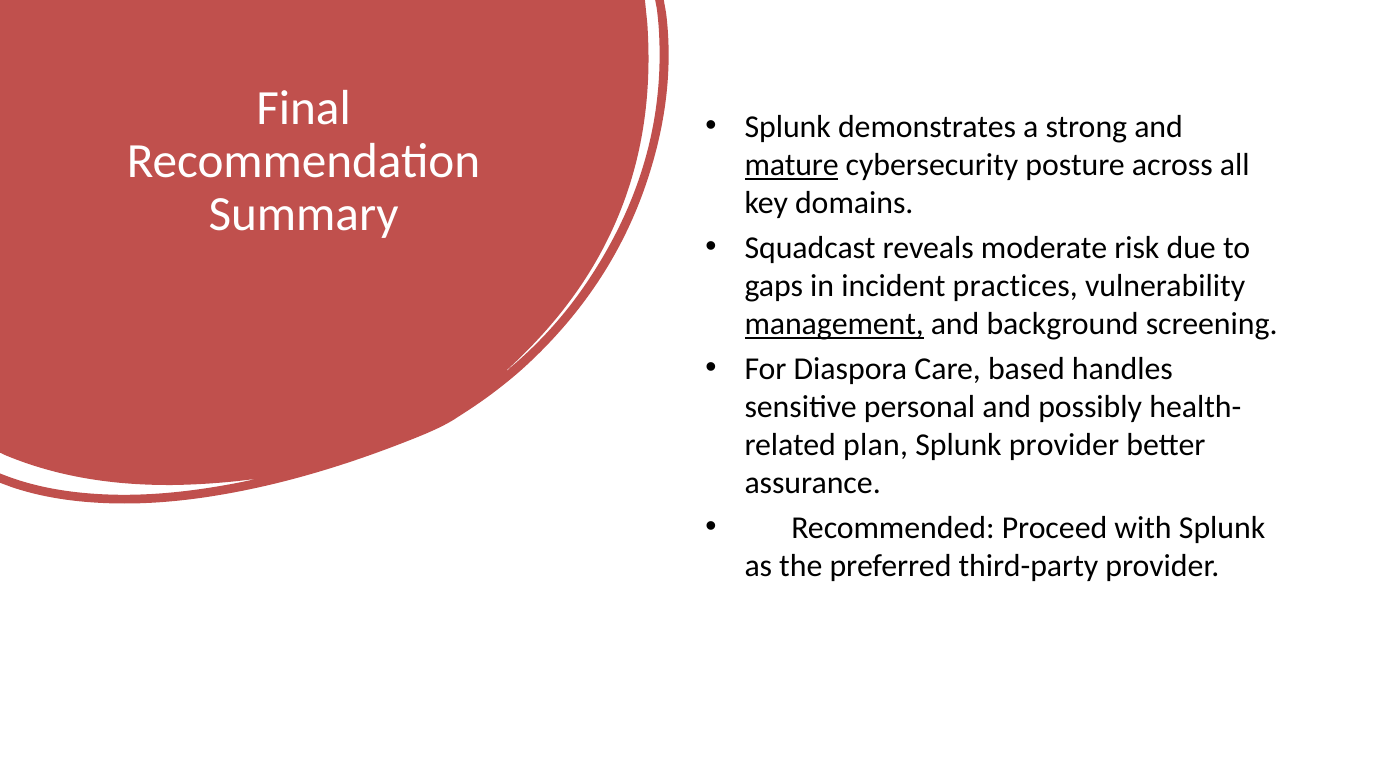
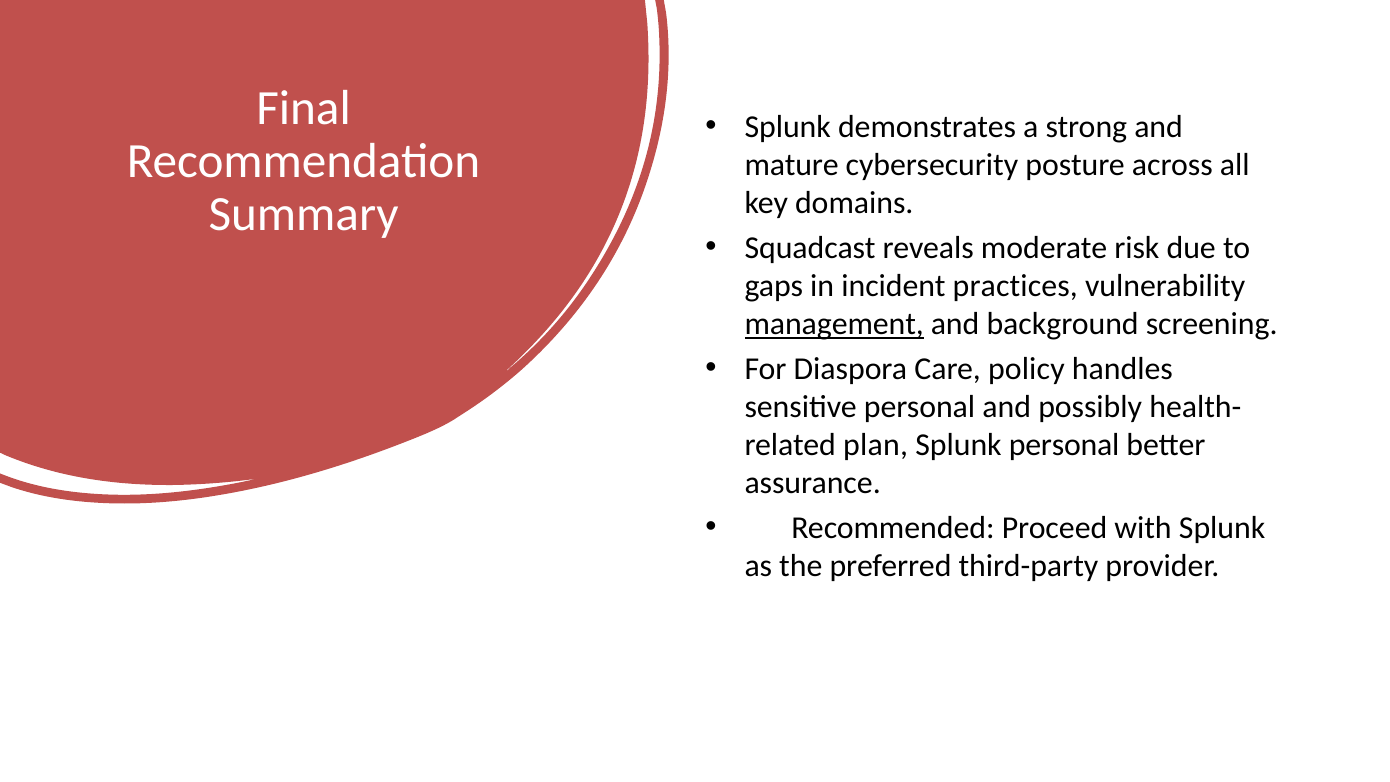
mature underline: present -> none (792, 165)
based: based -> policy (1026, 369)
Splunk provider: provider -> personal (1064, 445)
